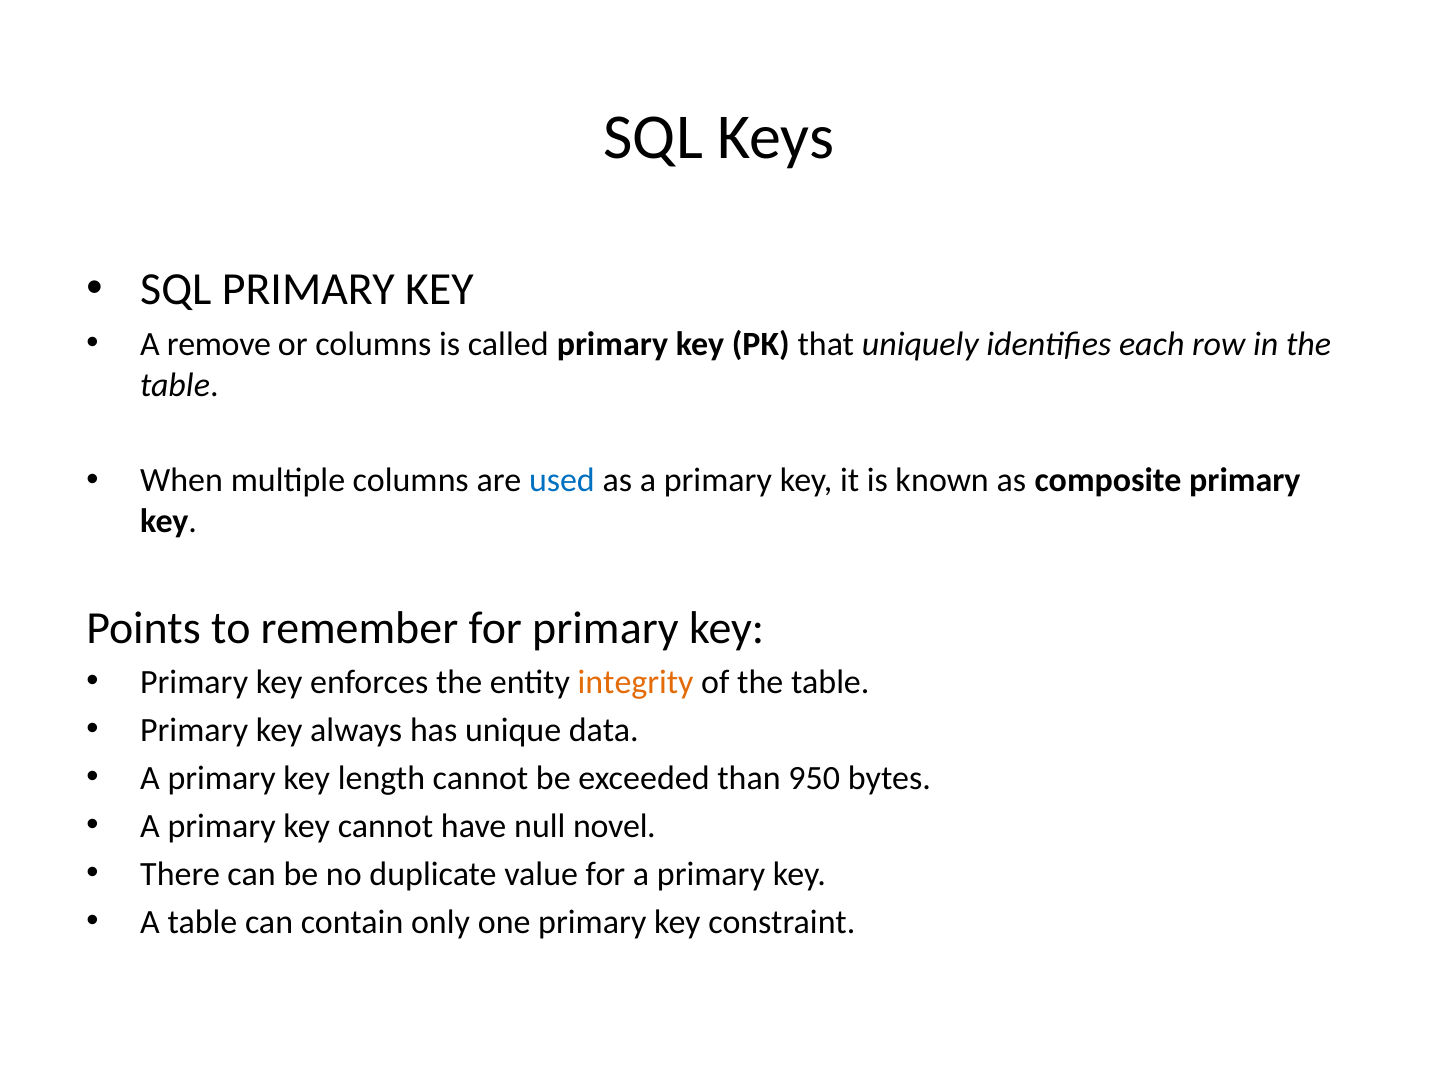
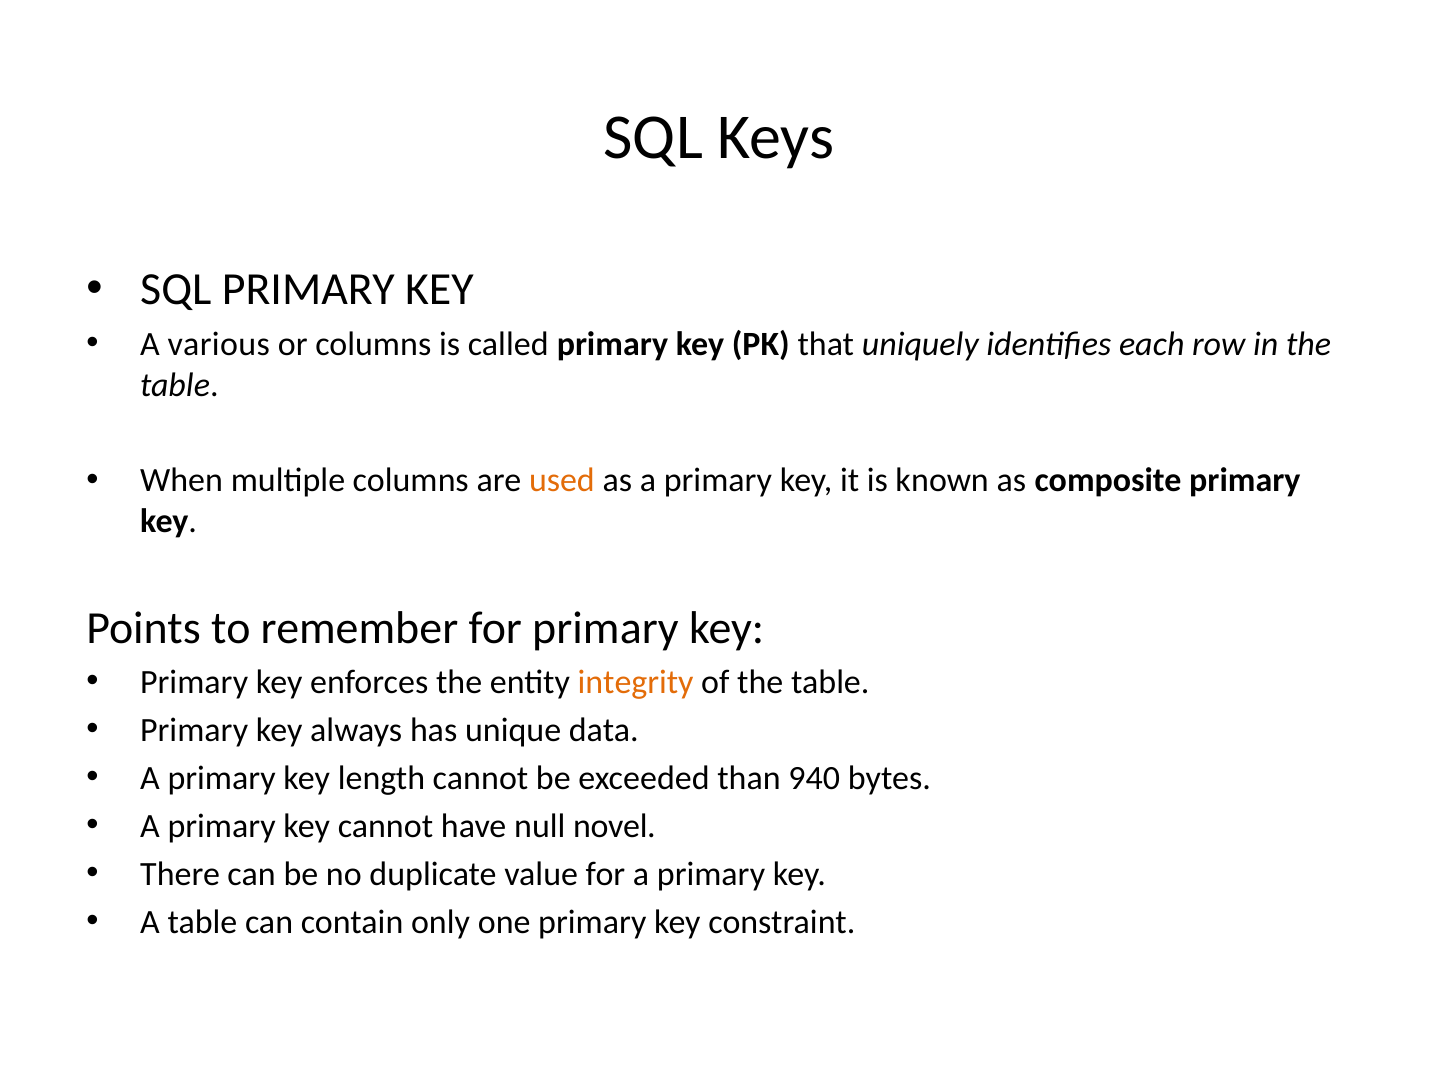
remove: remove -> various (219, 344)
used colour: blue -> orange (562, 481)
950: 950 -> 940 (814, 778)
